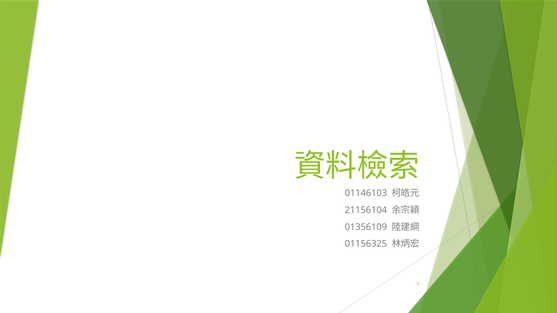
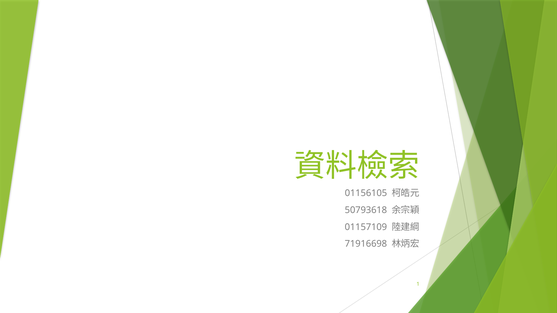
01146103: 01146103 -> 01156105 (366, 193)
21156104: 21156104 -> 50793618 (366, 210)
01356109: 01356109 -> 01157109 (366, 227)
01156325: 01156325 -> 71916698 (366, 244)
